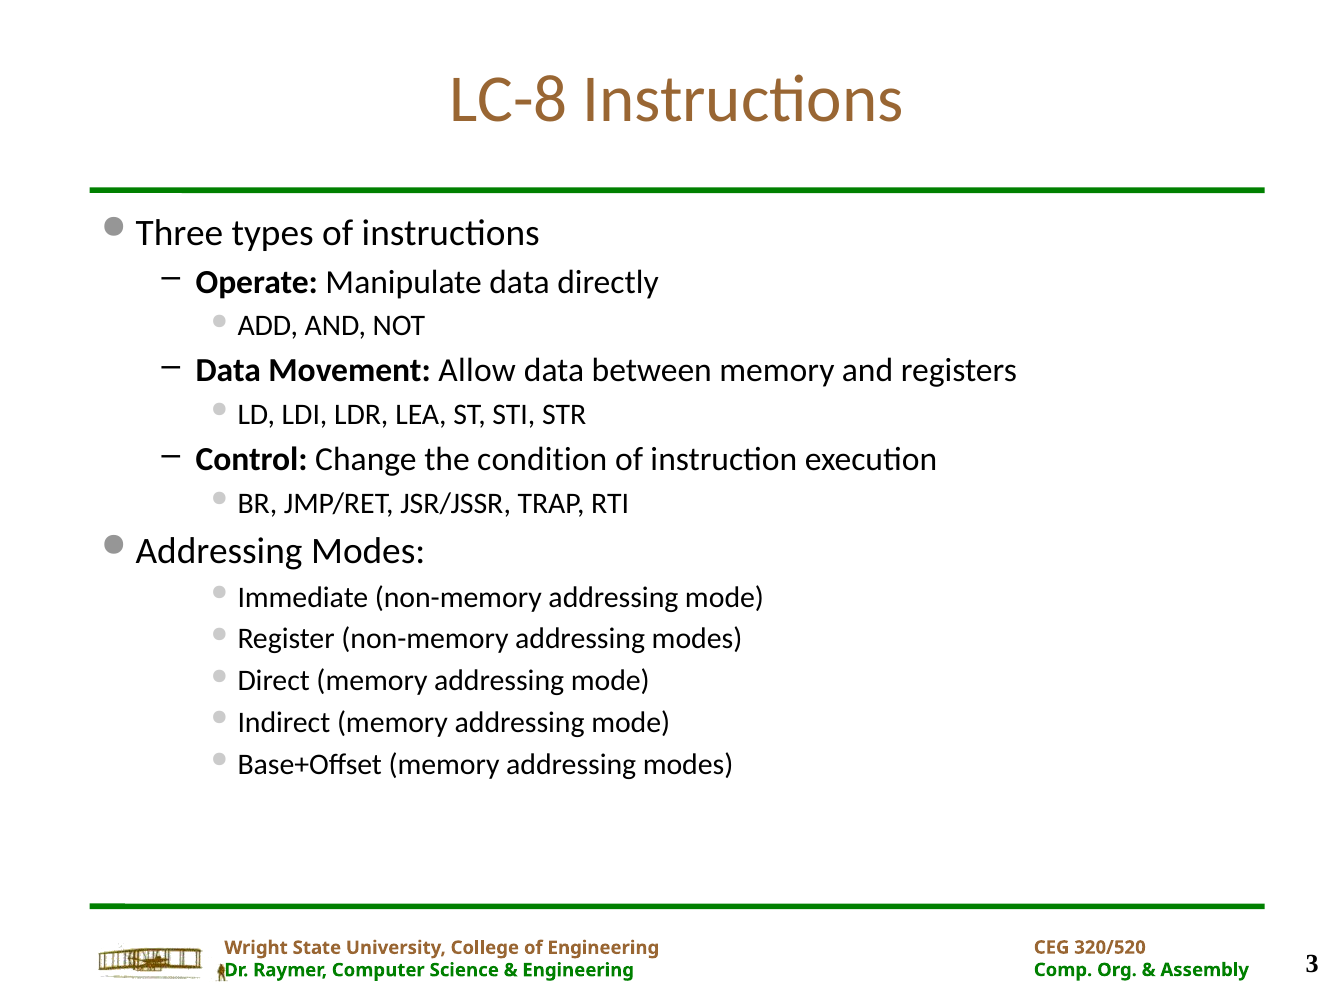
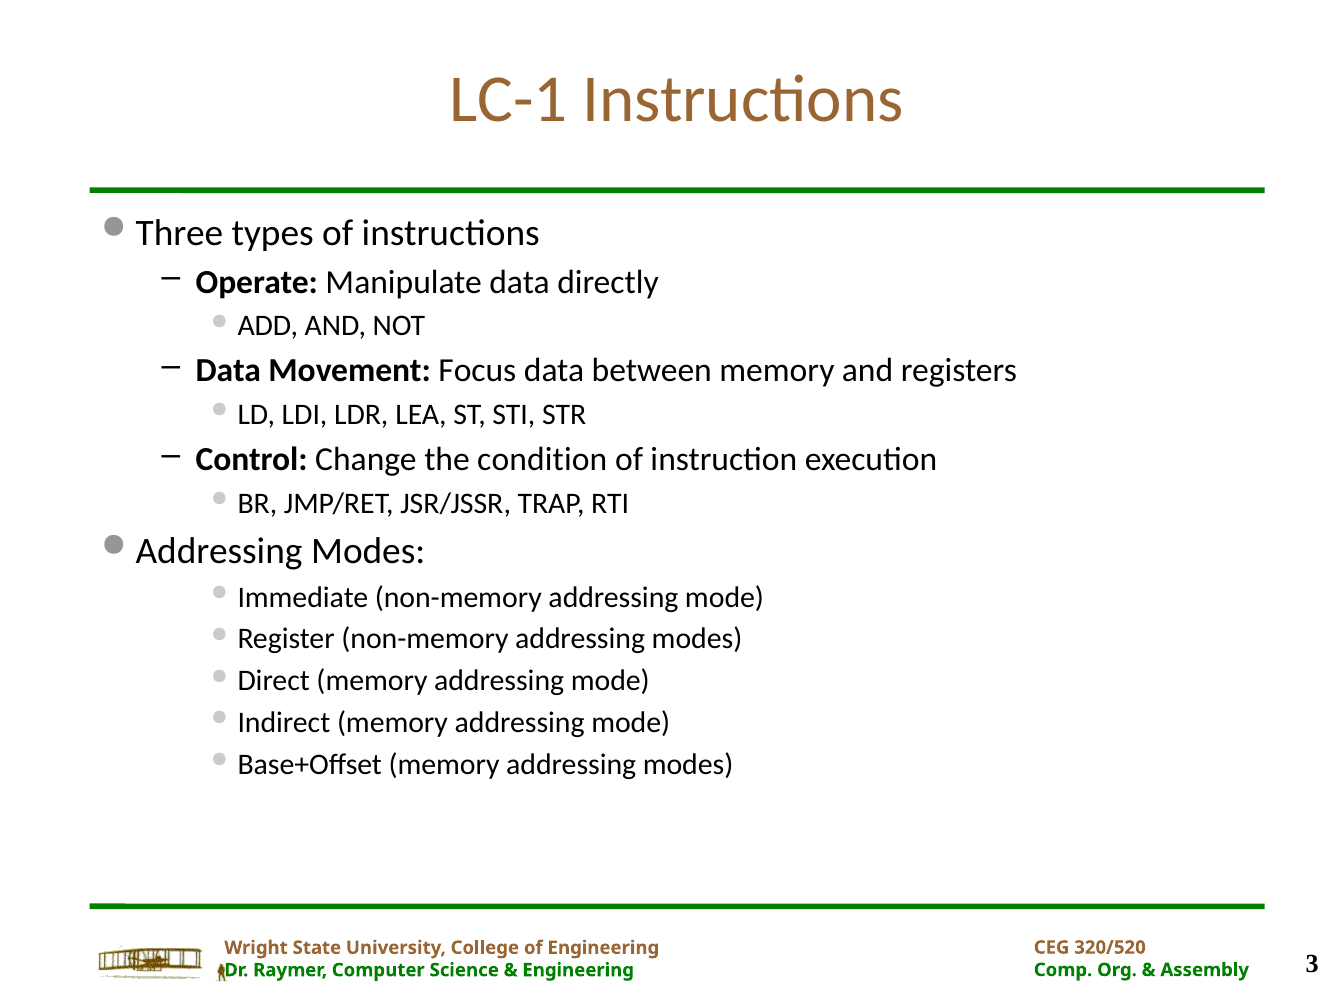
LC-8: LC-8 -> LC-1 (509, 100)
Allow: Allow -> Focus (477, 371)
